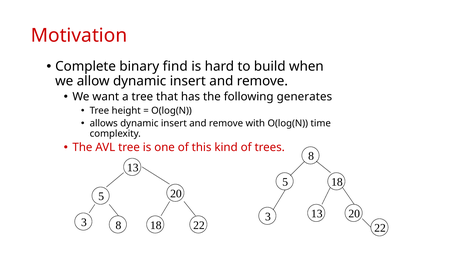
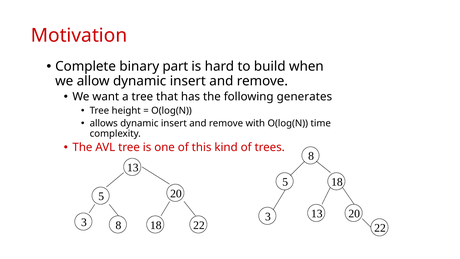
find: find -> part (175, 66)
